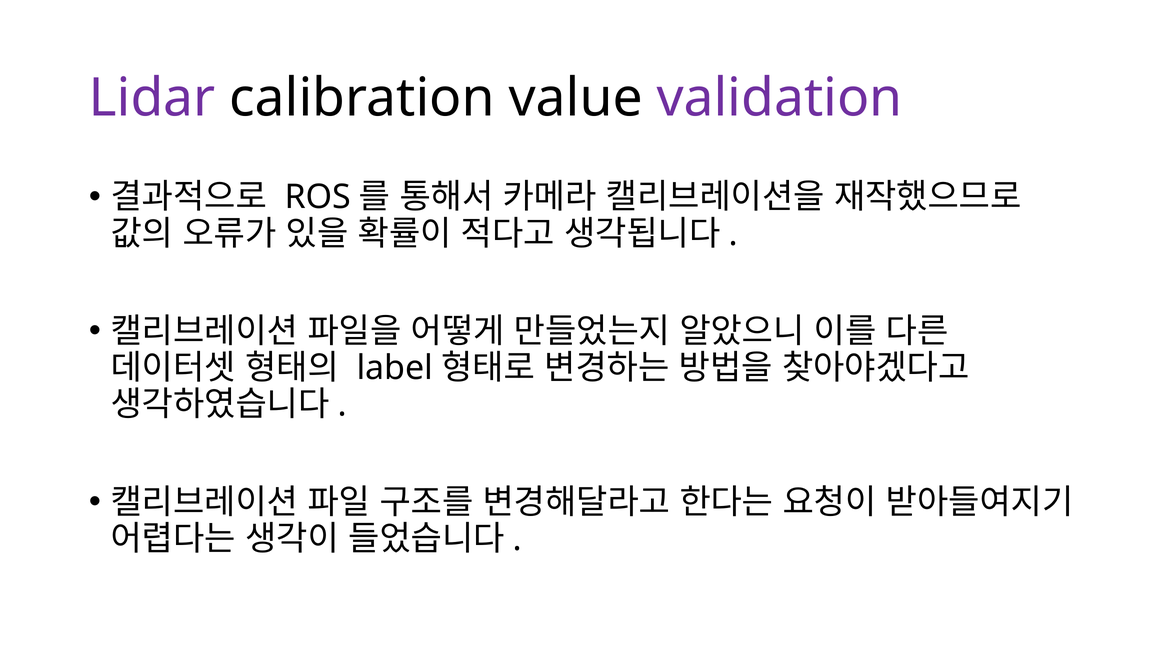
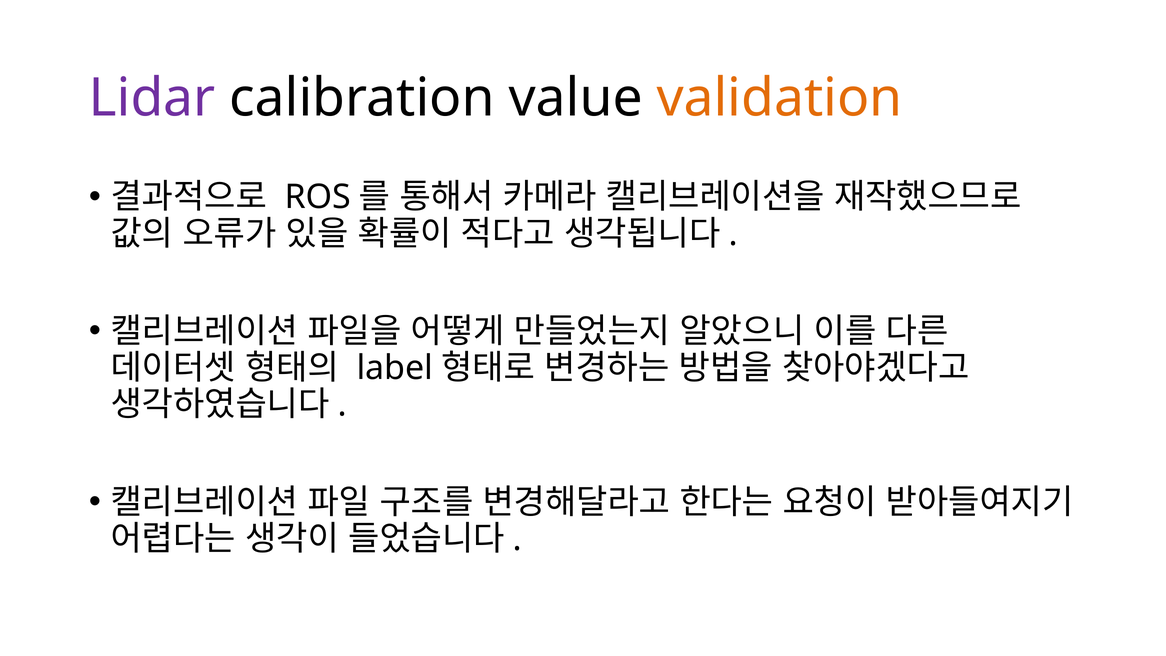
validation colour: purple -> orange (779, 98)
